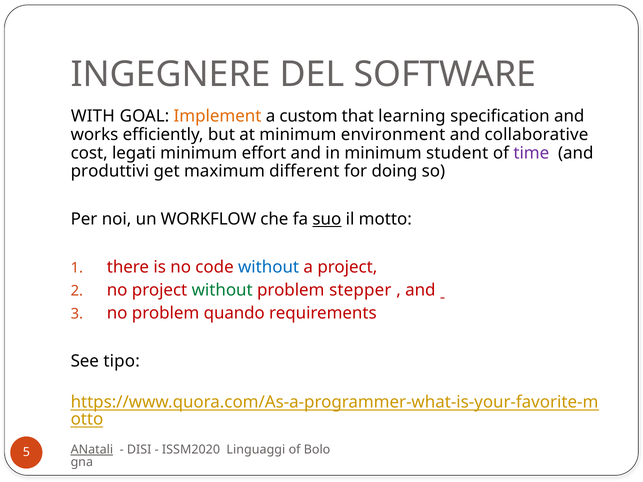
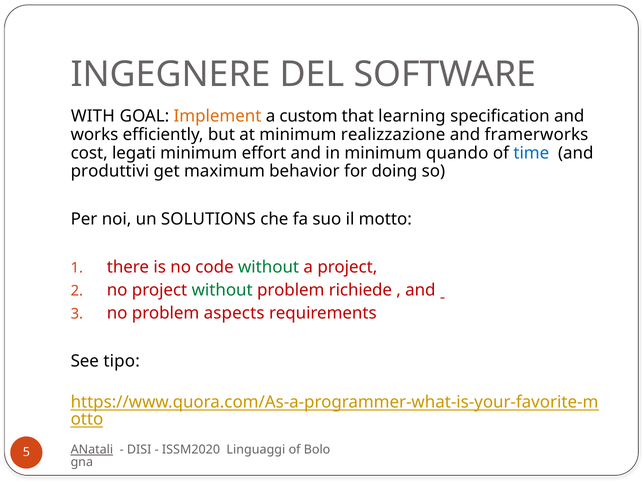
environment: environment -> realizzazione (393, 135)
collaborative: collaborative -> framerworks (536, 135)
student: student -> quando (457, 153)
time colour: purple -> blue (531, 153)
different: different -> behavior (304, 171)
WORKFLOW: WORKFLOW -> SOLUTIONS (208, 219)
suo underline: present -> none (327, 219)
without colour: blue -> green (269, 267)
stepper: stepper -> richiede (360, 290)
quando: quando -> aspects (234, 313)
